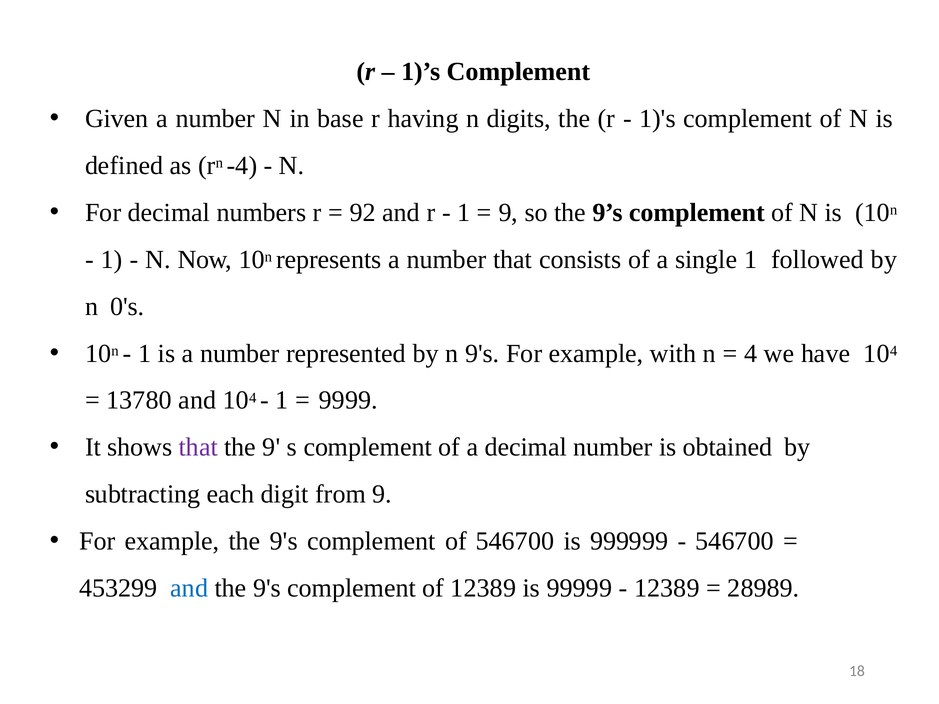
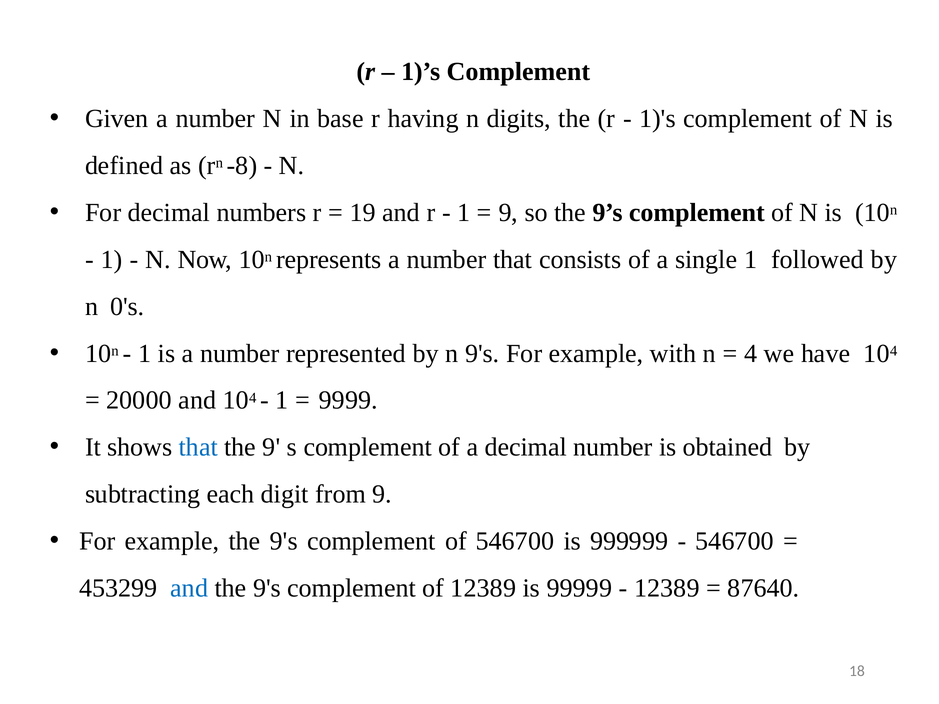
-4: -4 -> -8 (242, 166)
92: 92 -> 19 (363, 213)
13780: 13780 -> 20000 (139, 400)
that colour: purple -> blue (198, 447)
28989: 28989 -> 87640 (763, 588)
